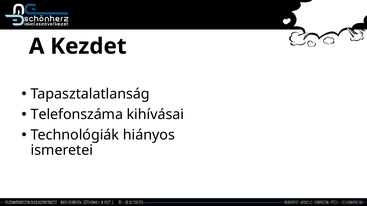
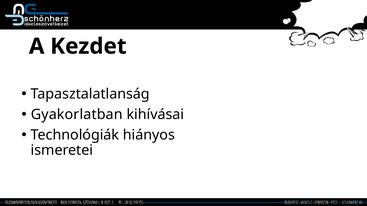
Telefonszáma: Telefonszáma -> Gyakorlatban (77, 115)
